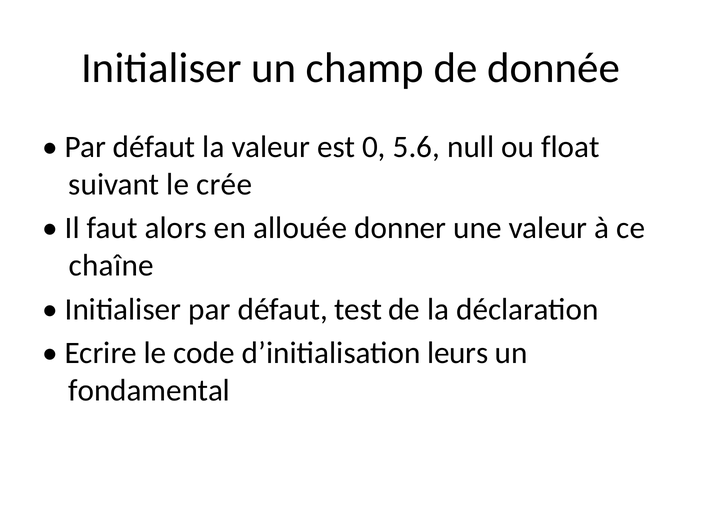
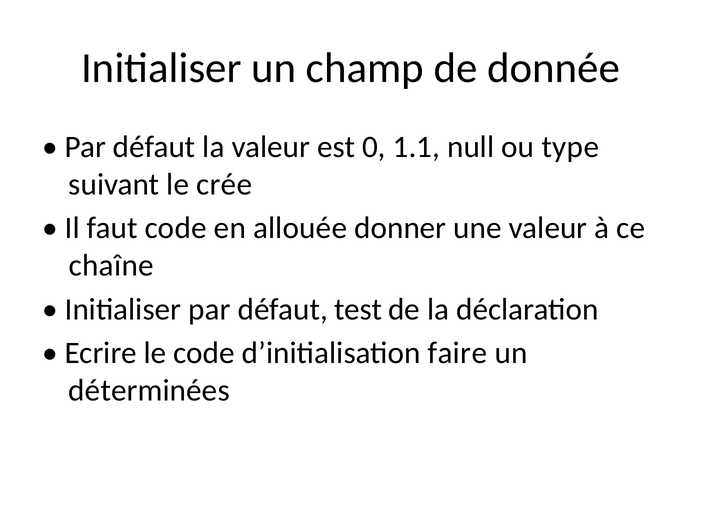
5.6: 5.6 -> 1.1 (416, 147)
float: float -> type (570, 147)
faut alors: alors -> code (176, 228)
leurs: leurs -> faire (457, 353)
fondamental: fondamental -> déterminées (149, 391)
